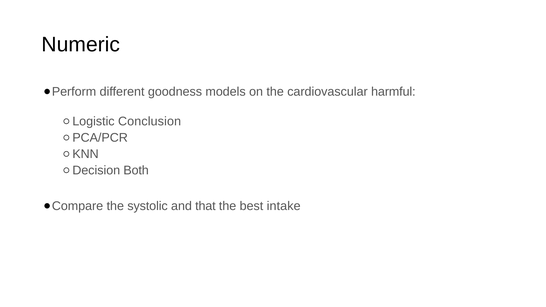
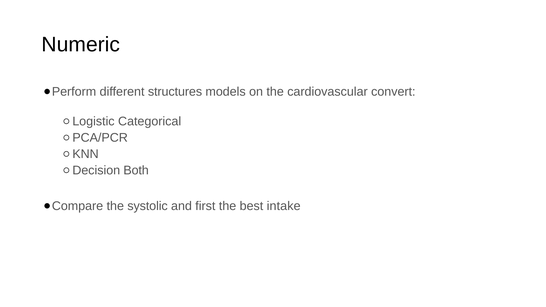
goodness: goodness -> structures (175, 92)
harmful: harmful -> convert (393, 92)
Conclusion: Conclusion -> Categorical (150, 121)
that: that -> first (205, 206)
